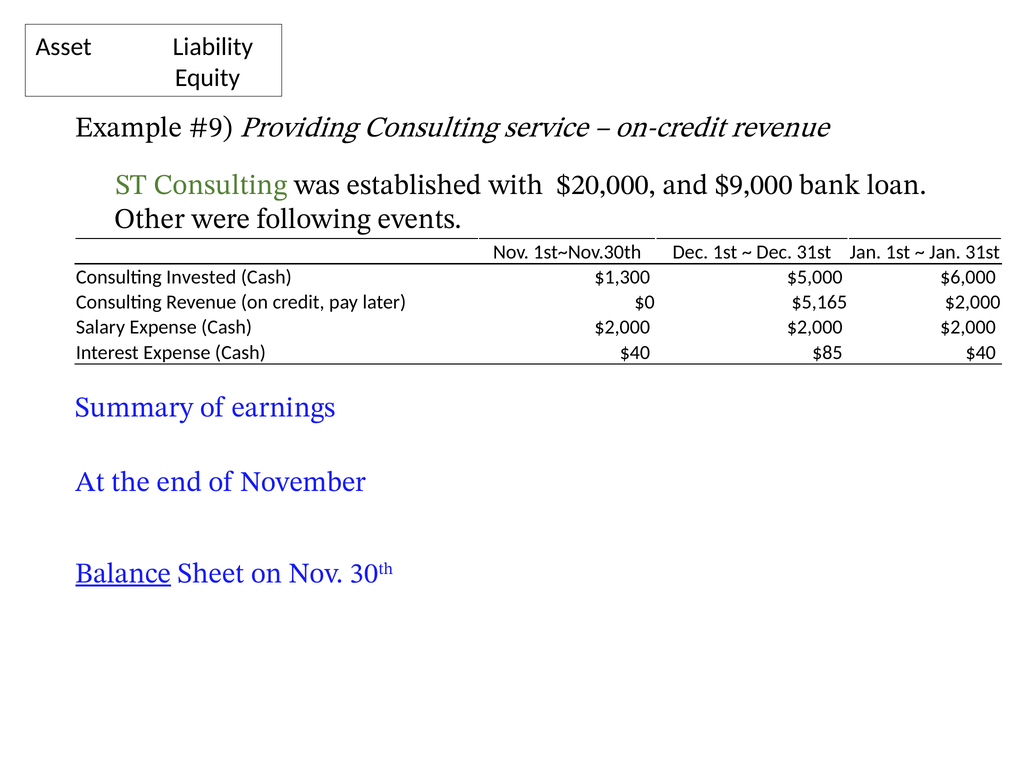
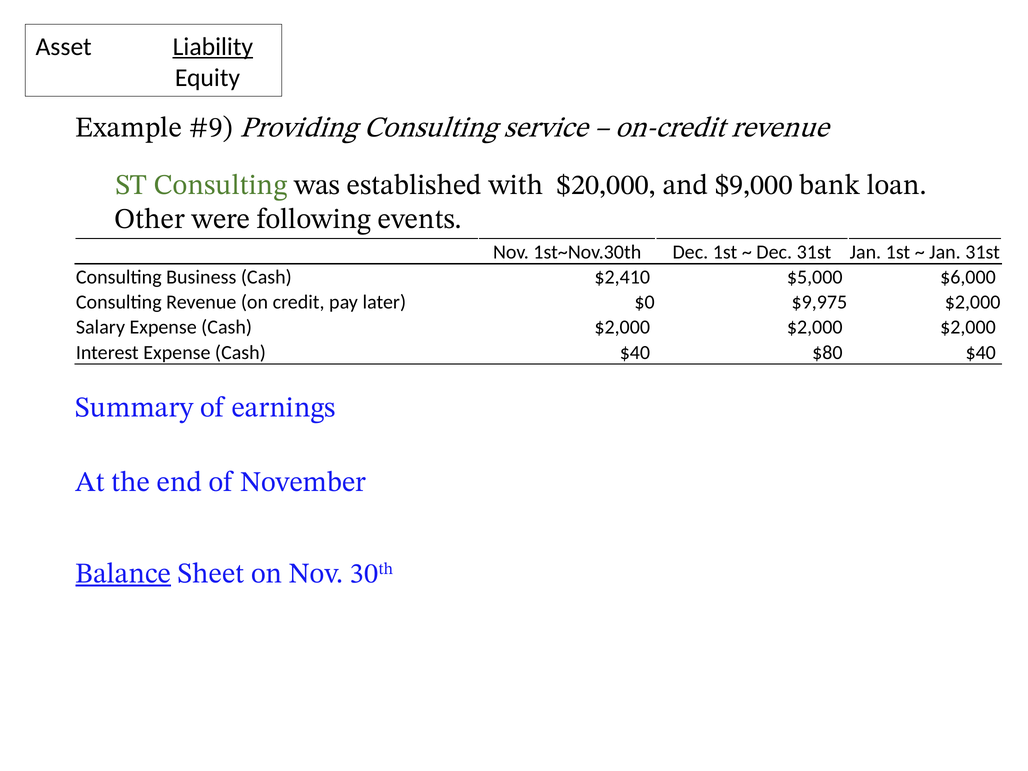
Liability underline: none -> present (213, 47)
Invested: Invested -> Business (201, 277)
$1,300: $1,300 -> $2,410 (622, 277)
$5,165: $5,165 -> $9,975 (819, 302)
$85: $85 -> $80 (827, 352)
